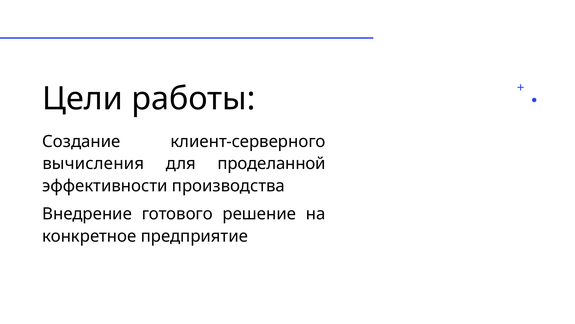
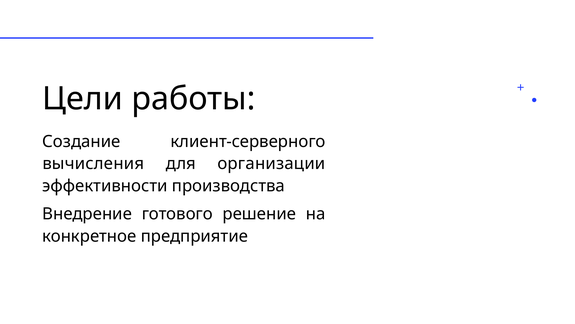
проделанной: проделанной -> организации (271, 163)
